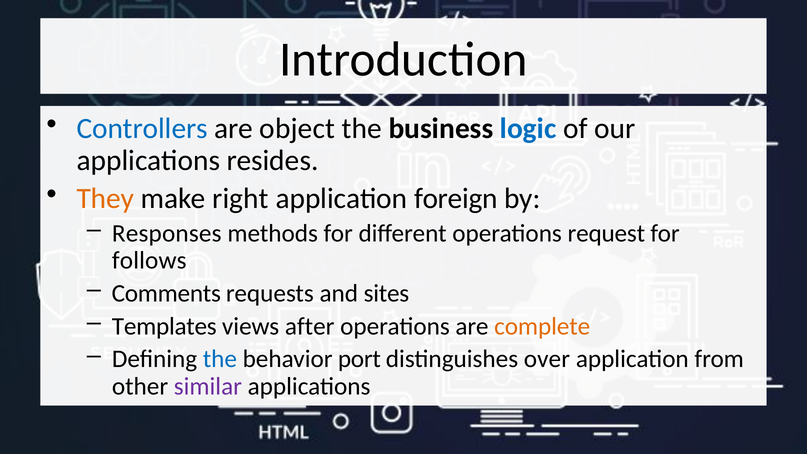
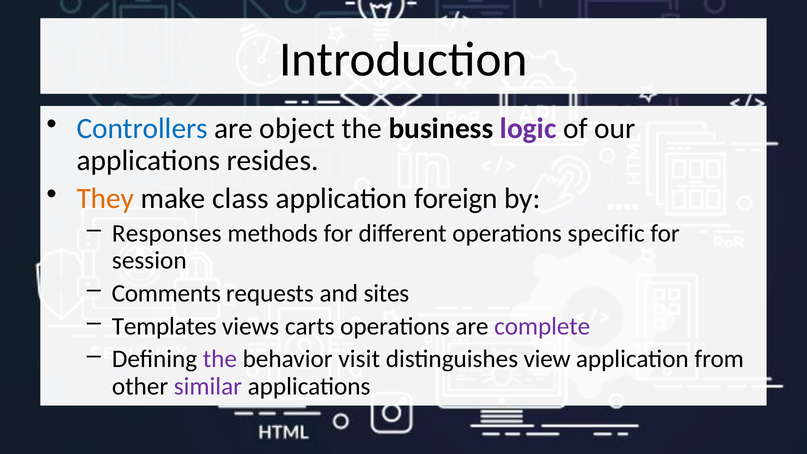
logic colour: blue -> purple (528, 129)
right: right -> class (240, 199)
request: request -> specific (606, 233)
follows: follows -> session (149, 260)
after: after -> carts (310, 326)
complete colour: orange -> purple (542, 326)
the colour: blue -> purple (220, 359)
port: port -> visit (359, 359)
over: over -> view (547, 359)
